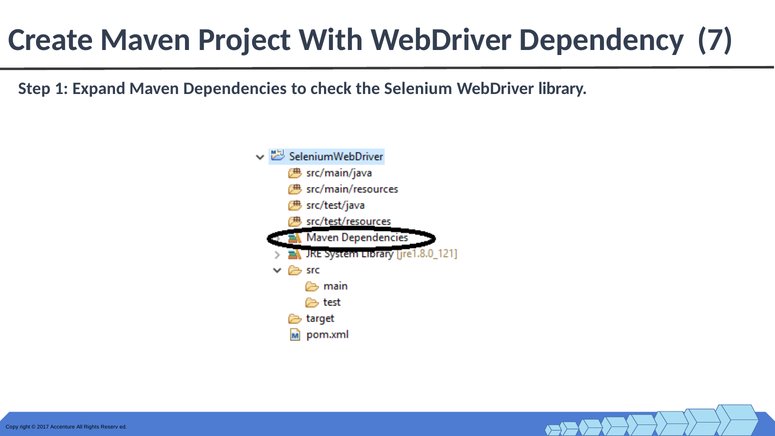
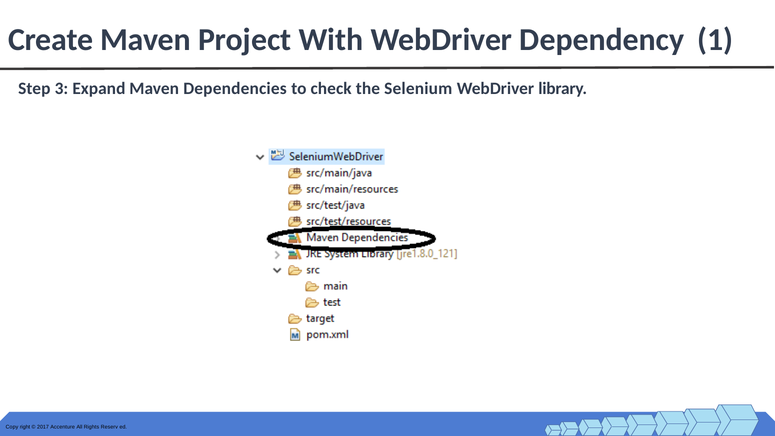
7: 7 -> 1 (715, 40)
1: 1 -> 3 (61, 88)
